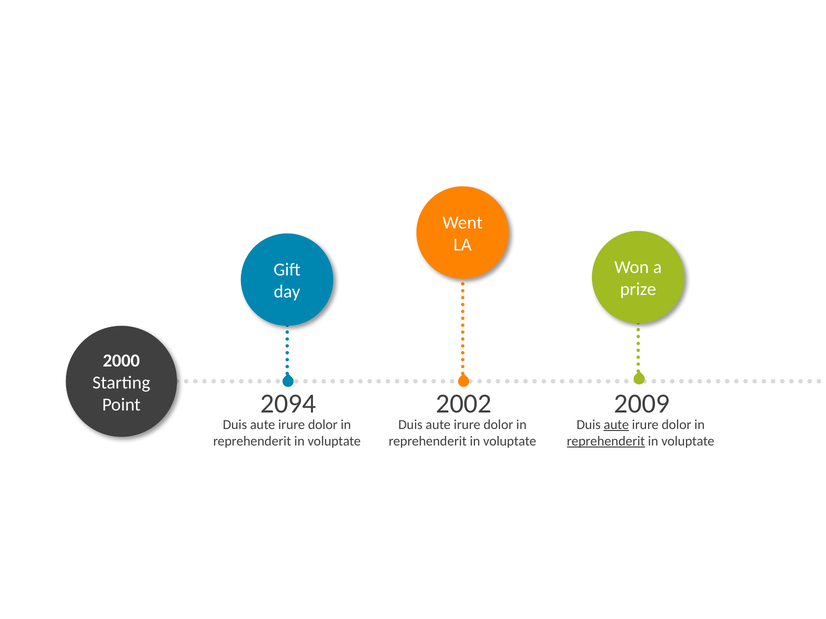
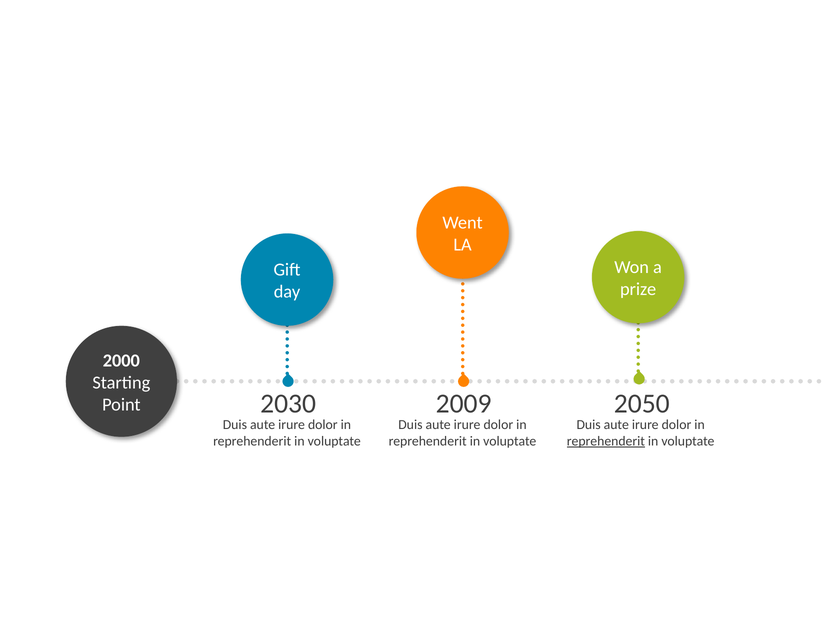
2094: 2094 -> 2030 (288, 404)
2002: 2002 -> 2009 (464, 404)
2009: 2009 -> 2050 (642, 404)
aute underline: present -> none (616, 425)
